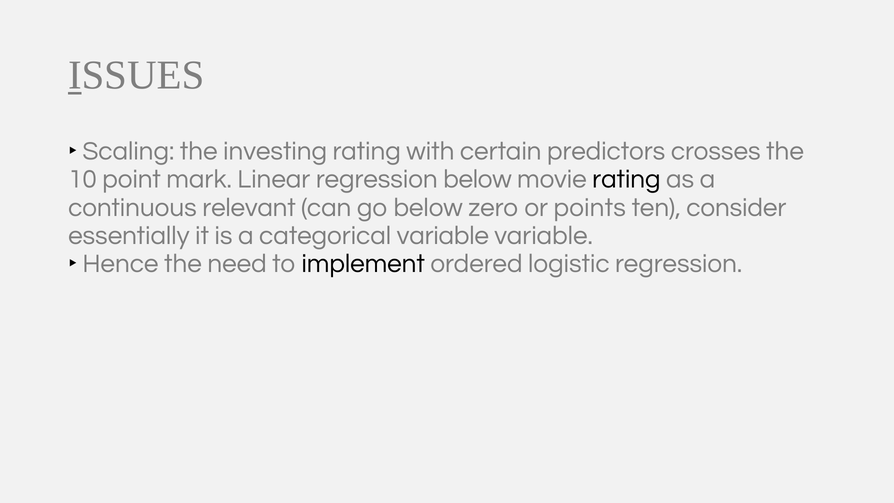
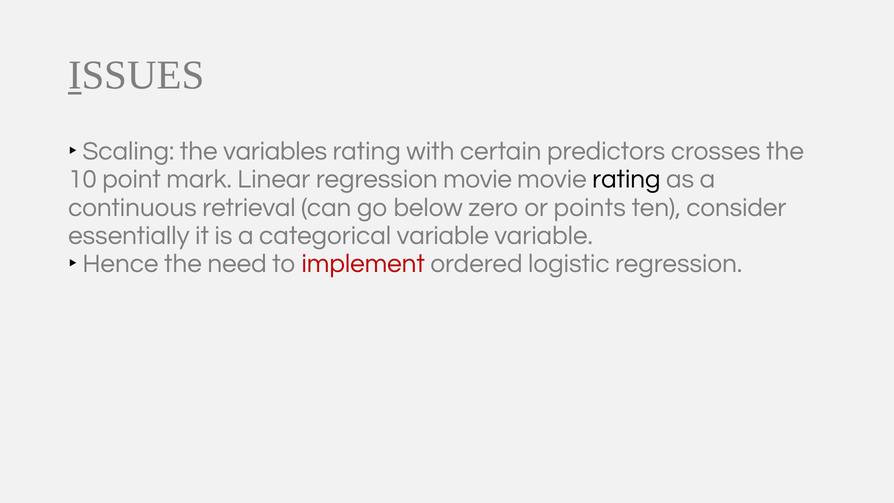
investing: investing -> variables (275, 151)
regression below: below -> movie (478, 179)
relevant: relevant -> retrieval (249, 207)
implement colour: black -> red (363, 264)
